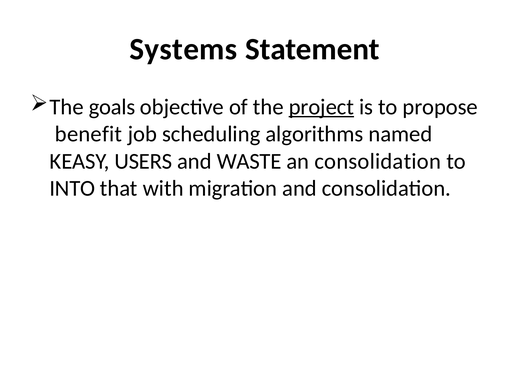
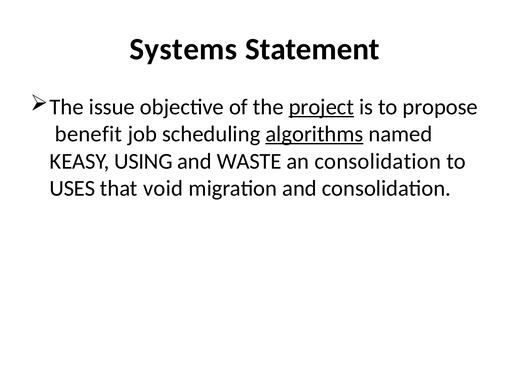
goals: goals -> issue (112, 107)
algorithms underline: none -> present (314, 134)
USERS: USERS -> USING (143, 161)
INTO: INTO -> USES (72, 188)
with: with -> void (163, 188)
